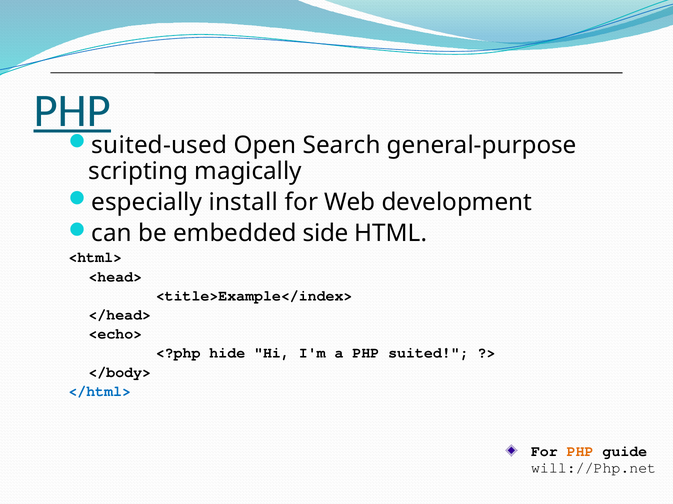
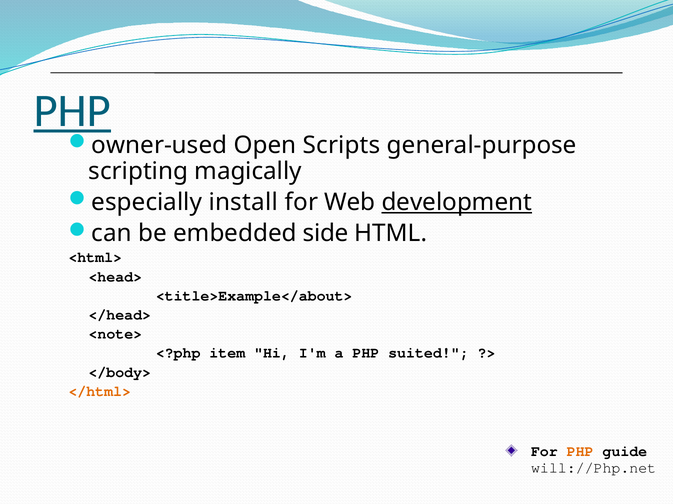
suited-used: suited-used -> owner-used (159, 145)
Search: Search -> Scripts (342, 145)
development underline: none -> present (457, 203)
<title>Example</index>: <title>Example</index> -> <title>Example</about> (254, 296)
<echo>: <echo> -> <note> (115, 334)
hide: hide -> item (227, 354)
</html> colour: blue -> orange (100, 392)
